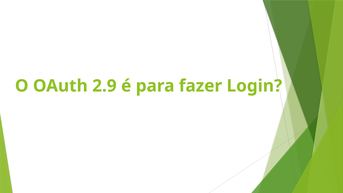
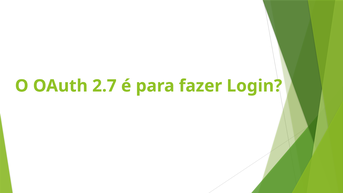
2.9: 2.9 -> 2.7 (104, 86)
